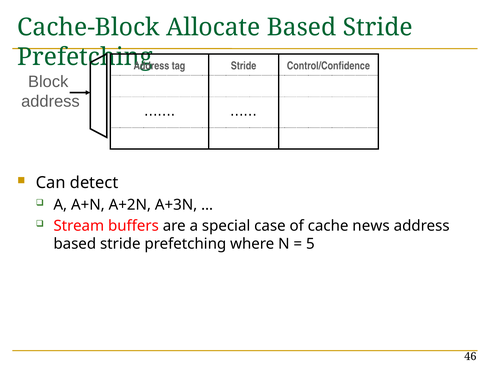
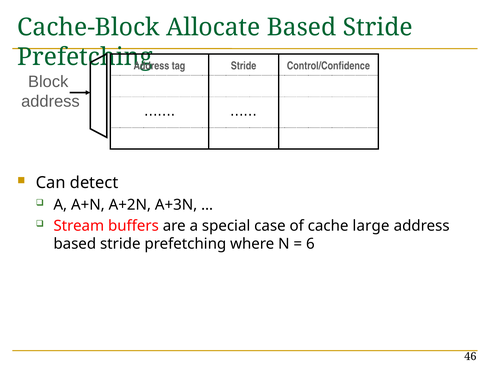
news: news -> large (371, 226)
5: 5 -> 6 (310, 244)
